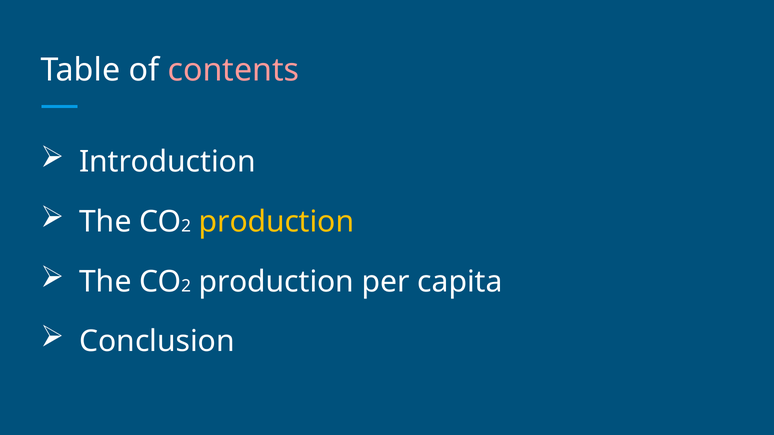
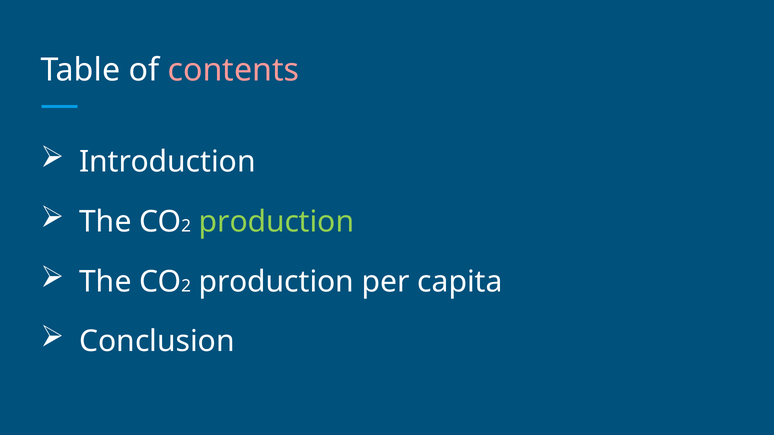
production colour: yellow -> light green (276, 222)
